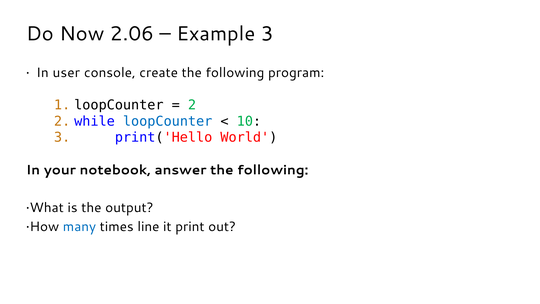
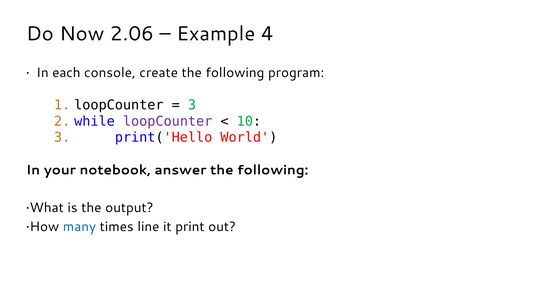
Example 3: 3 -> 4 (267, 34)
user: user -> each (66, 73)
2: 2 -> 3 (192, 105)
loopCounter colour: blue -> purple (168, 121)
